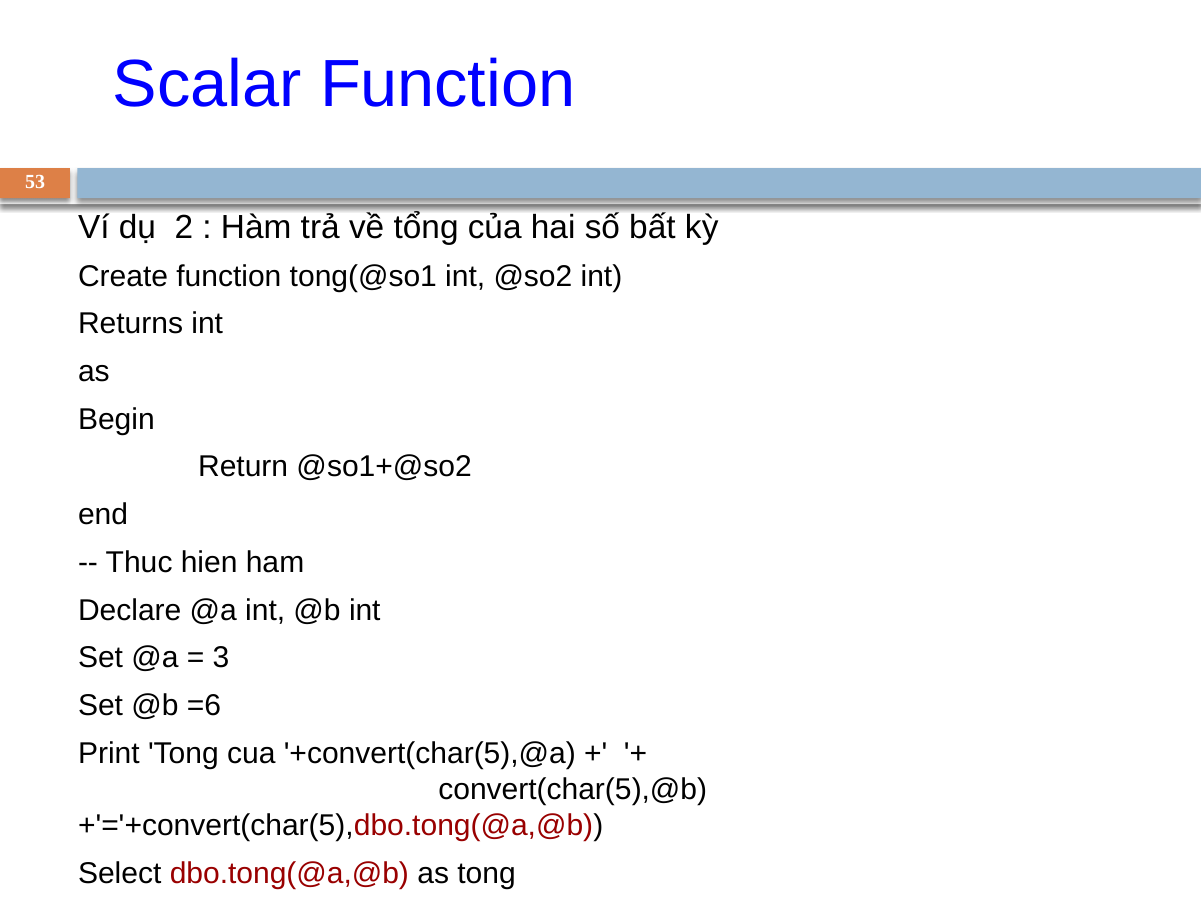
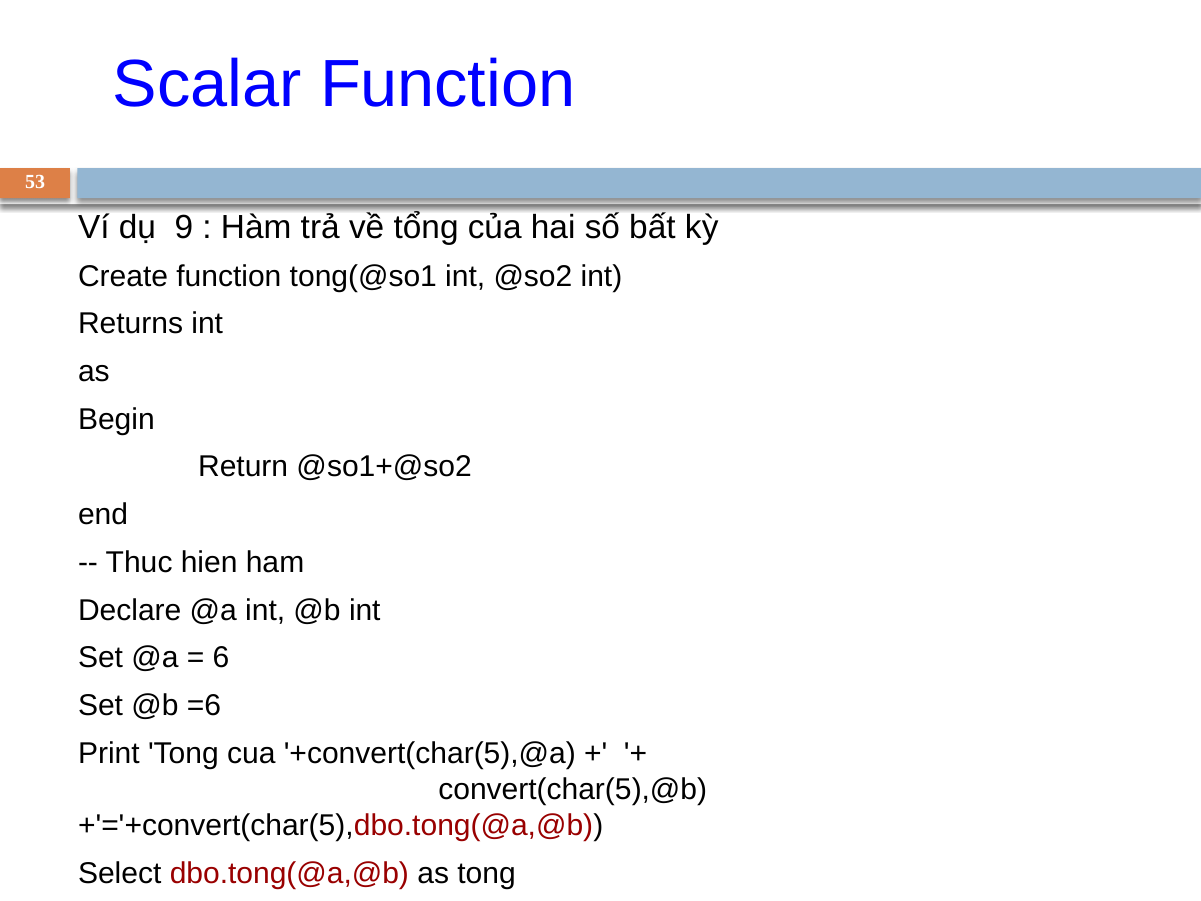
2: 2 -> 9 (184, 228)
3: 3 -> 6 (221, 658)
